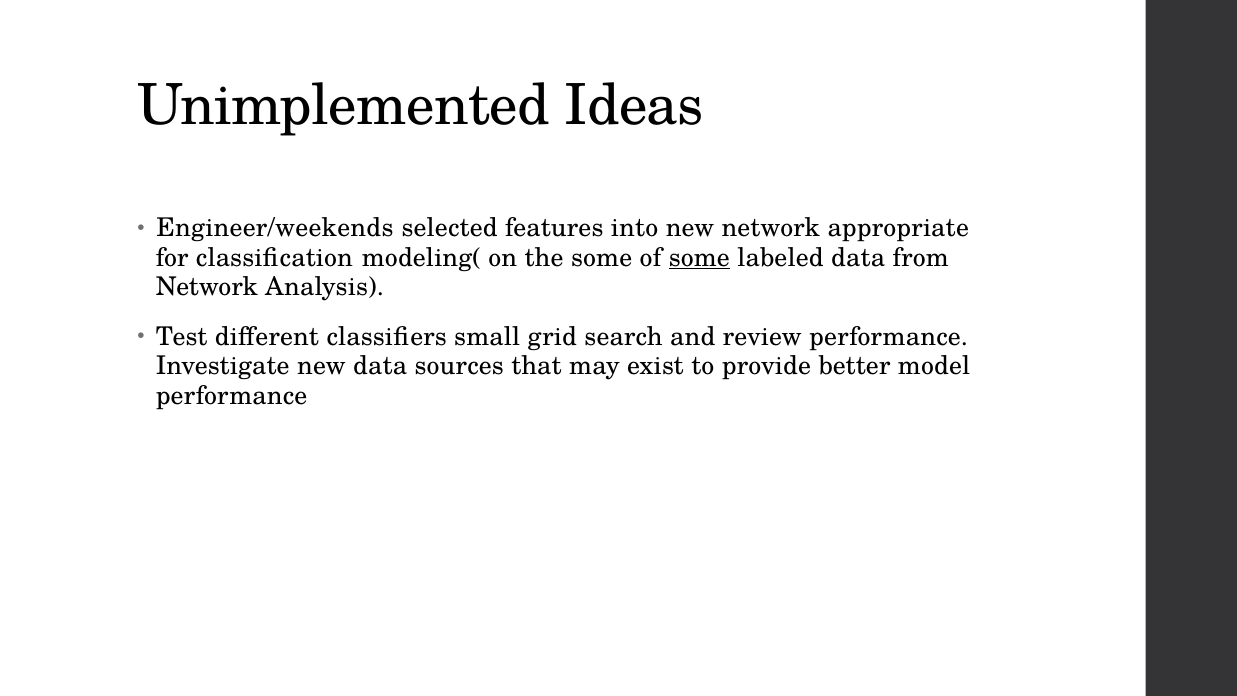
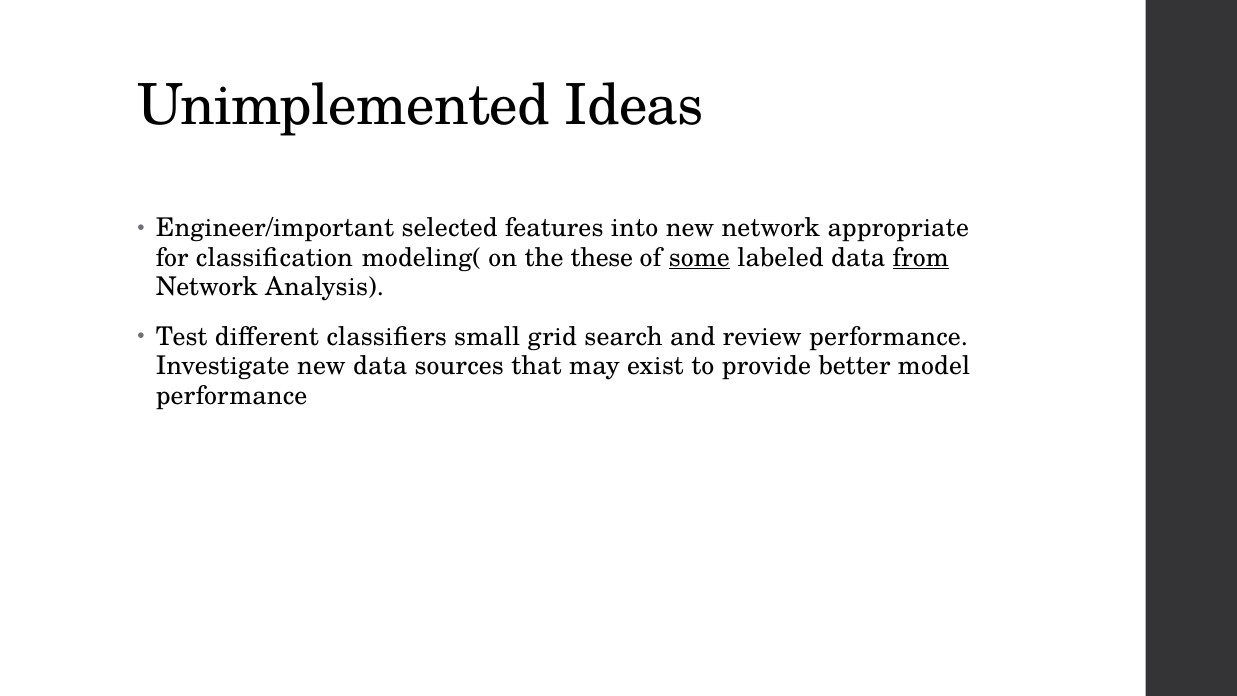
Engineer/weekends: Engineer/weekends -> Engineer/important (275, 228)
the some: some -> these (602, 257)
from underline: none -> present (921, 257)
